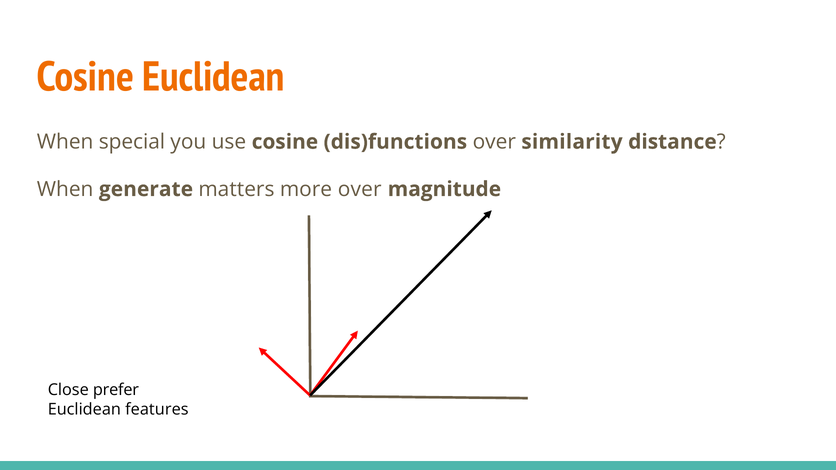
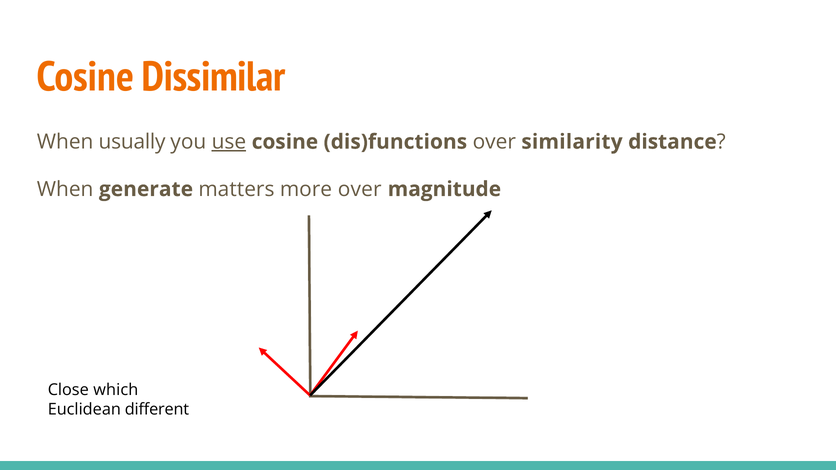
Cosine Euclidean: Euclidean -> Dissimilar (214, 77)
special: special -> usually (132, 142)
use underline: none -> present (229, 142)
prefer: prefer -> which (116, 390)
features: features -> different (157, 410)
